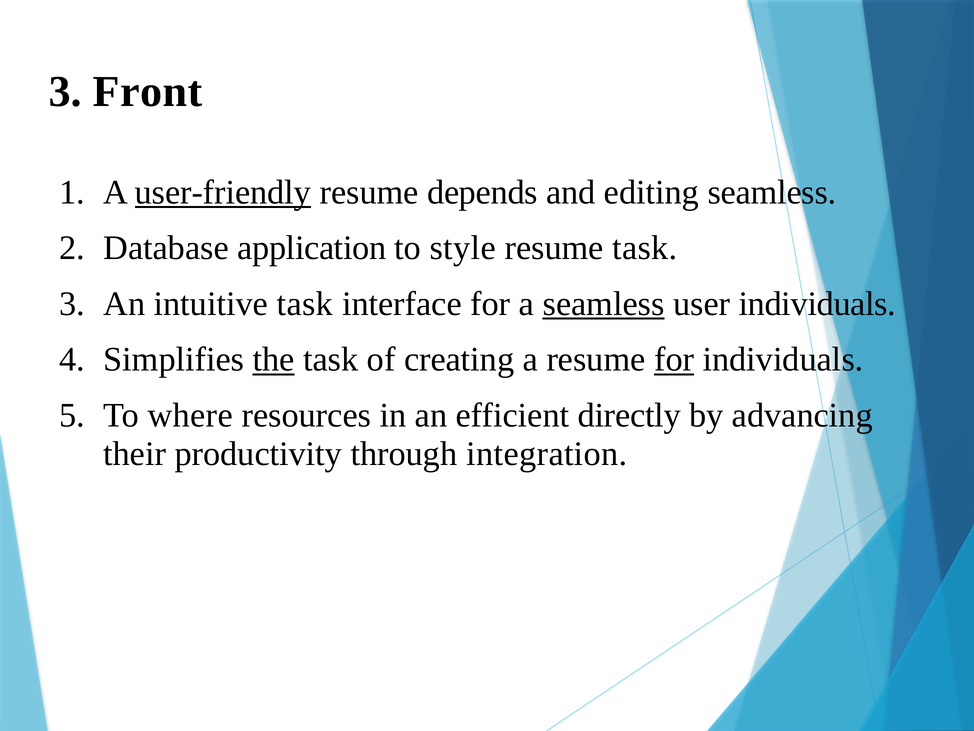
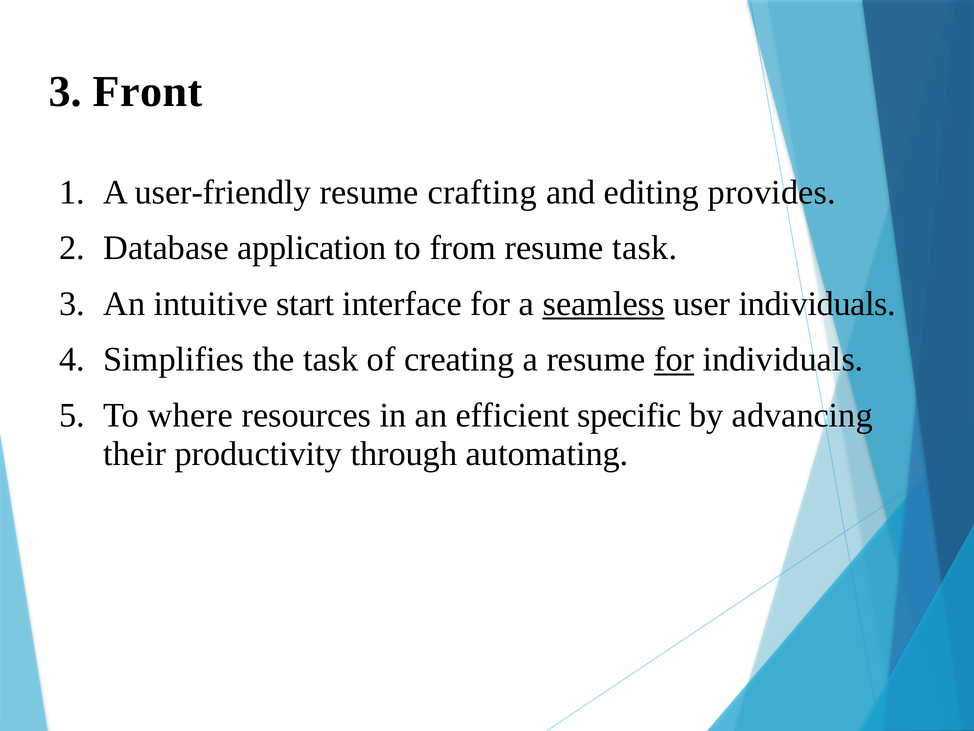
user-friendly underline: present -> none (223, 192)
depends: depends -> crafting (482, 192)
editing seamless: seamless -> provides (772, 192)
style: style -> from (463, 248)
intuitive task: task -> start (305, 304)
the underline: present -> none (274, 359)
directly: directly -> specific (629, 415)
integration: integration -> automating (547, 453)
